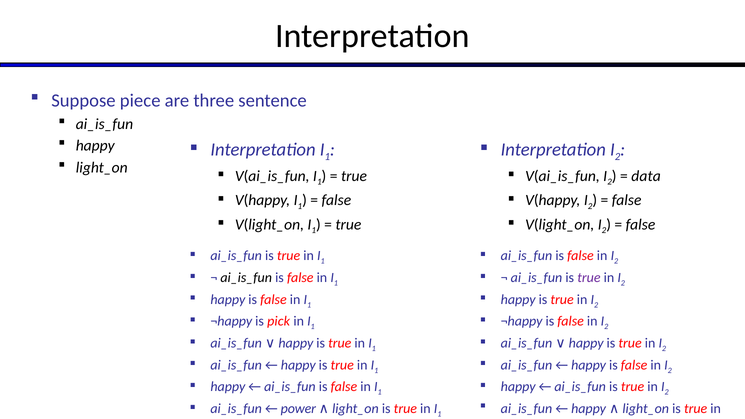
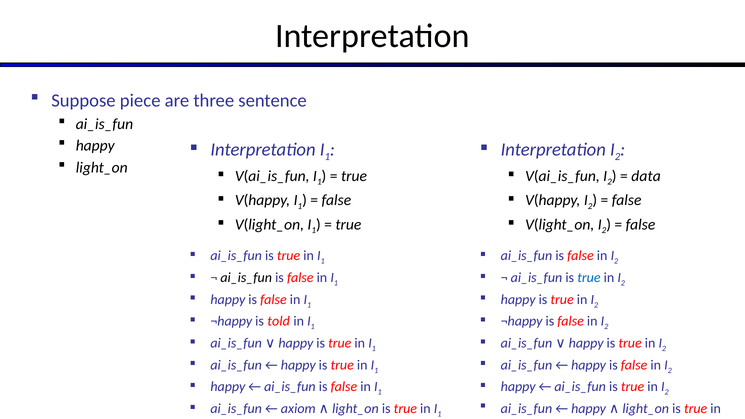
true colour: purple -> blue (589, 278)
pick: pick -> told (279, 321)
power: power -> axiom (298, 409)
